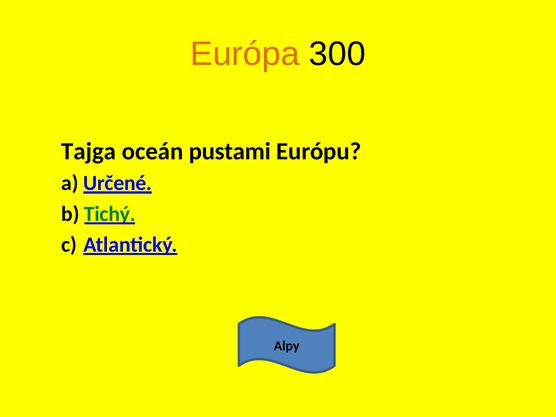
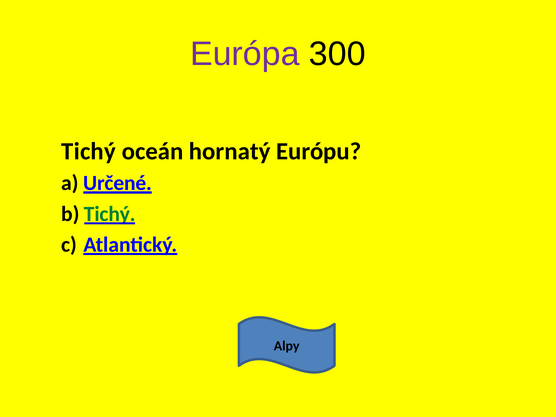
Európa colour: orange -> purple (245, 54)
Tajga: Tajga -> Tichý (89, 151)
pustami: pustami -> hornatý (230, 151)
